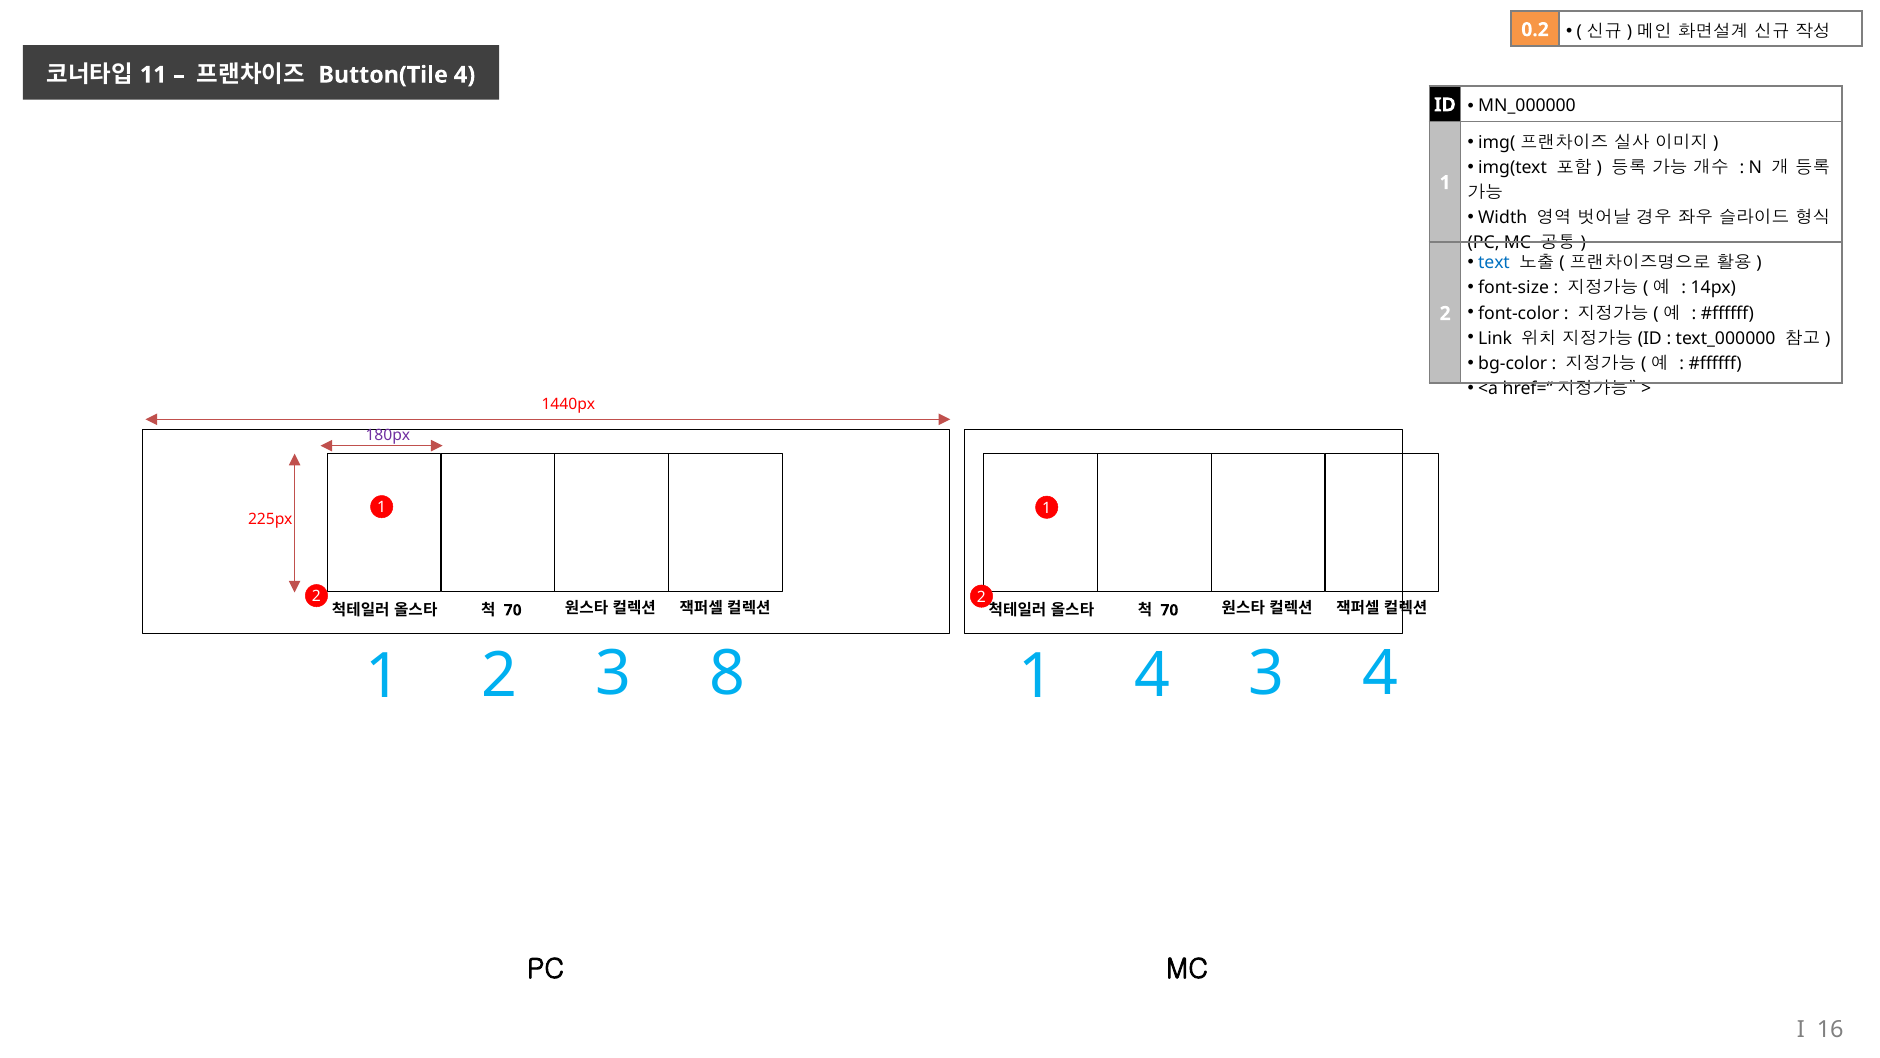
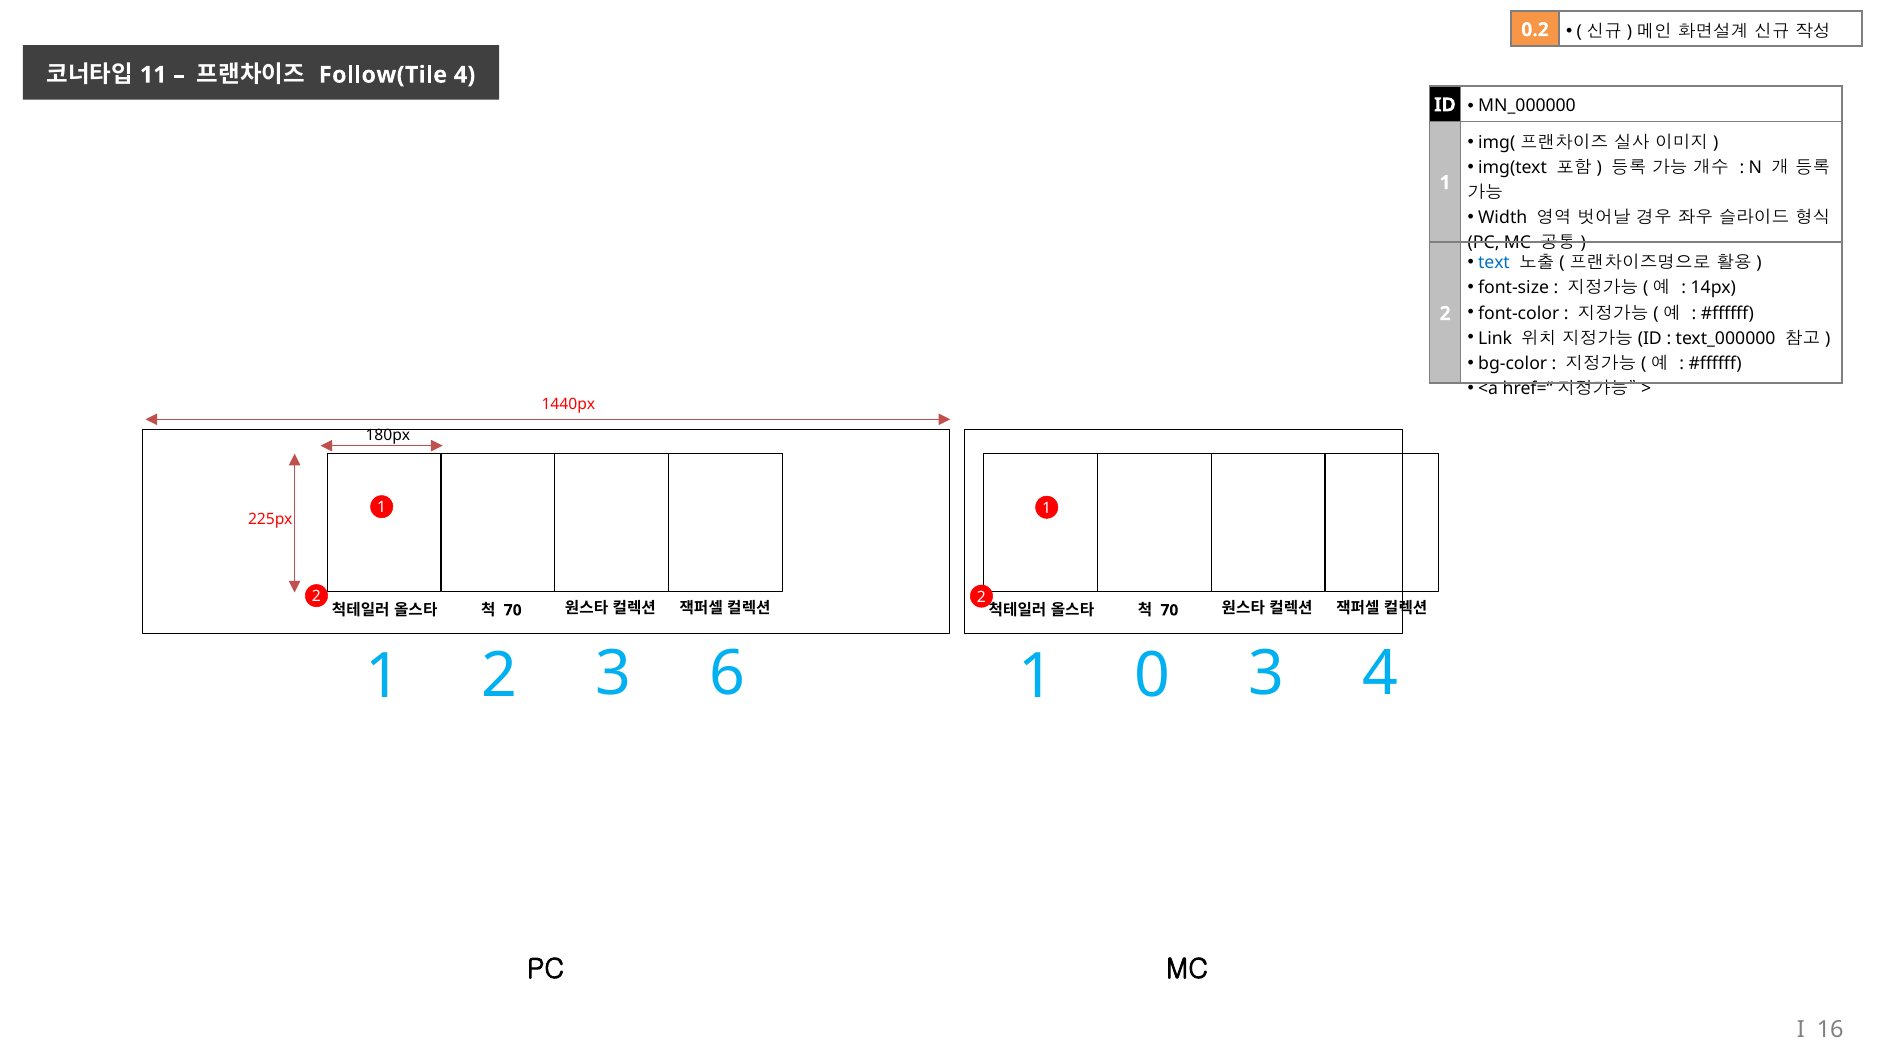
Button(Tile: Button(Tile -> Follow(Tile (383, 75)
180px colour: purple -> black (388, 435)
8: 8 -> 6 (728, 673)
1 4: 4 -> 0 (1152, 676)
